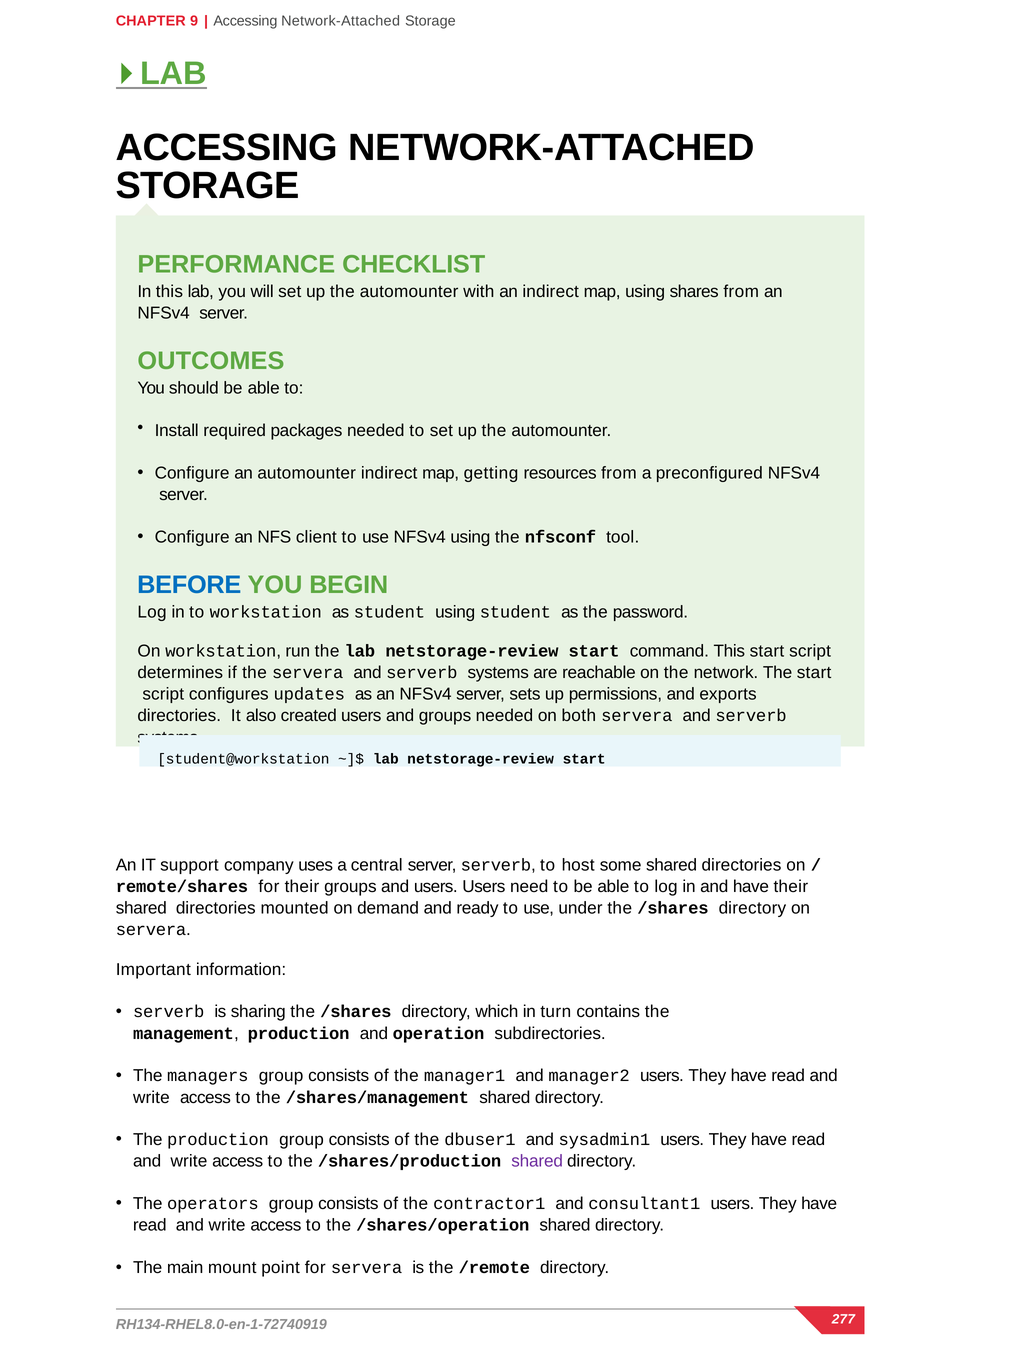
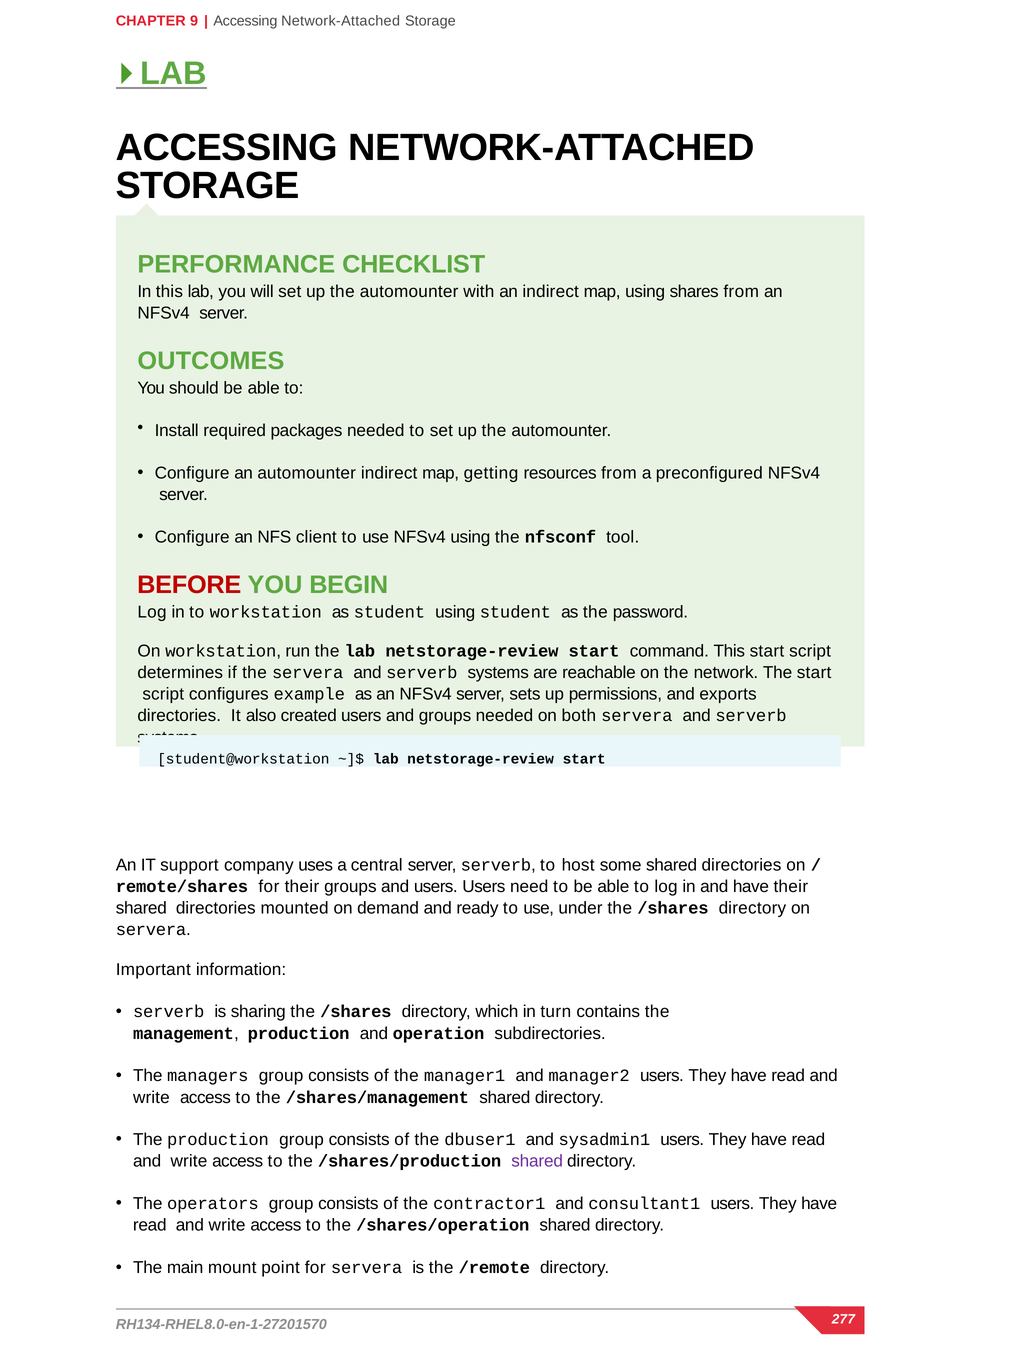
BEFORE colour: blue -> red (189, 585)
updates: updates -> example (309, 694)
RH134-RHEL8.0-en-1-72740919: RH134-RHEL8.0-en-1-72740919 -> RH134-RHEL8.0-en-1-27201570 (221, 1325)
